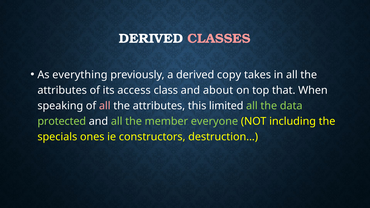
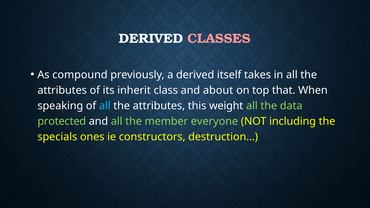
everything: everything -> compound (80, 75)
copy: copy -> itself (229, 75)
access: access -> inherit (134, 90)
all colour: pink -> light blue (105, 106)
limited: limited -> weight (226, 106)
